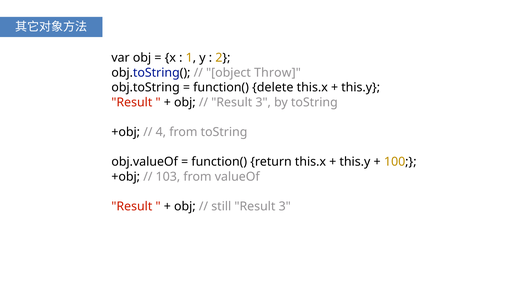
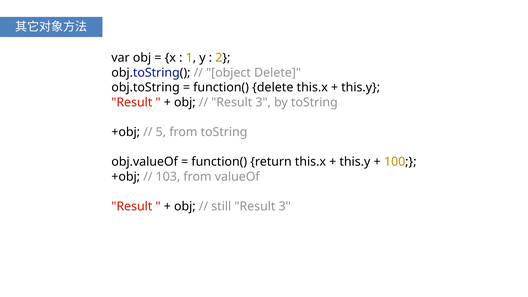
object Throw: Throw -> Delete (278, 73)
4: 4 -> 5 (161, 132)
